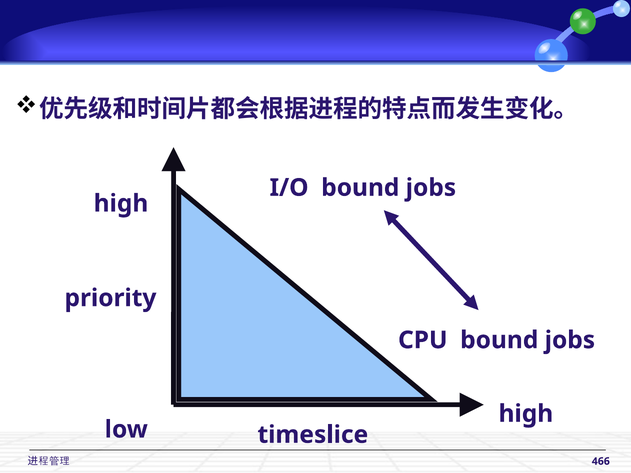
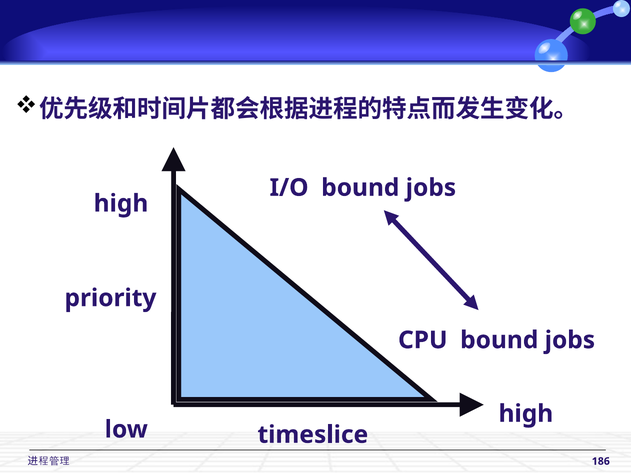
466: 466 -> 186 (601, 462)
